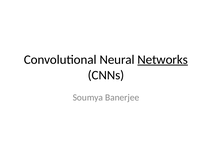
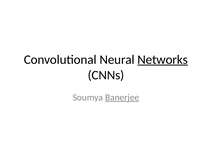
Banerjee underline: none -> present (122, 97)
